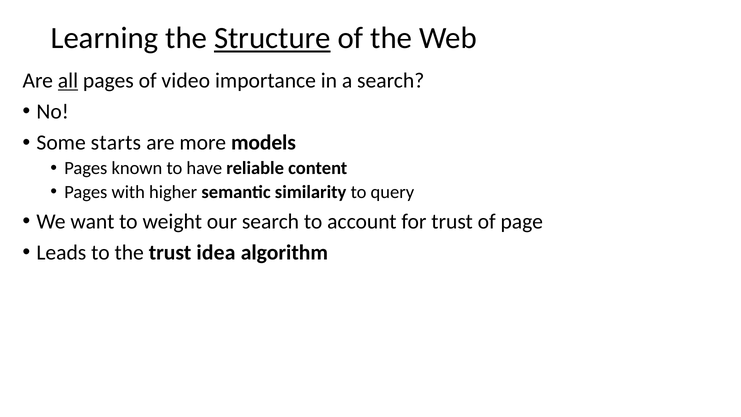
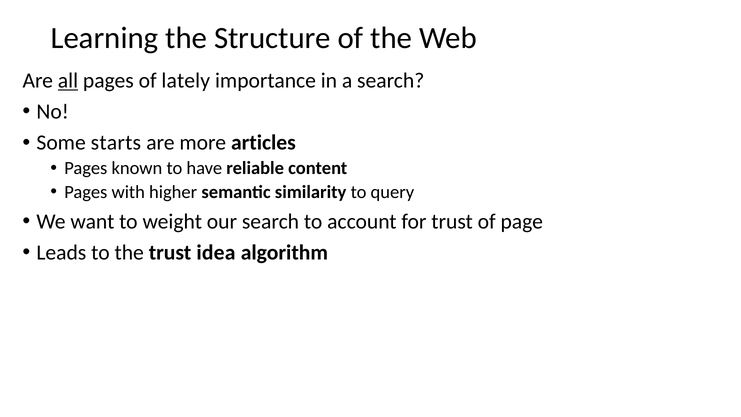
Structure underline: present -> none (272, 38)
video: video -> lately (186, 81)
models: models -> articles (263, 143)
